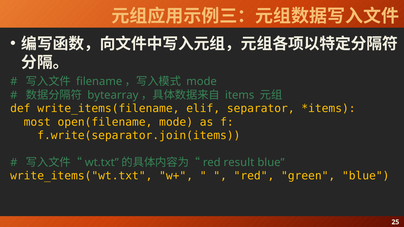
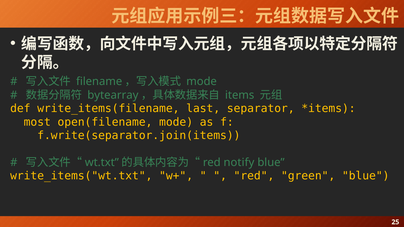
elif: elif -> last (203, 109)
result: result -> notify (239, 163)
